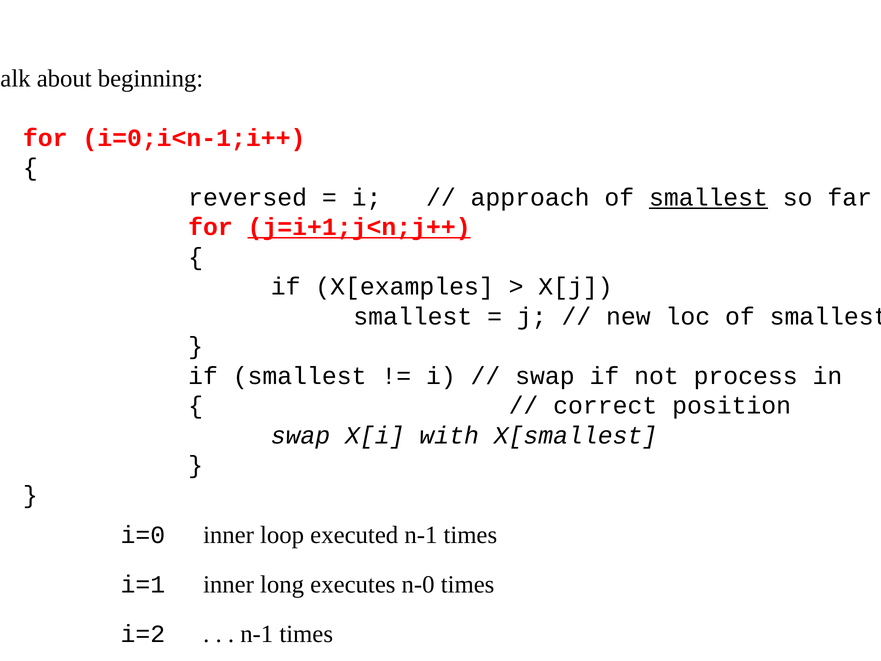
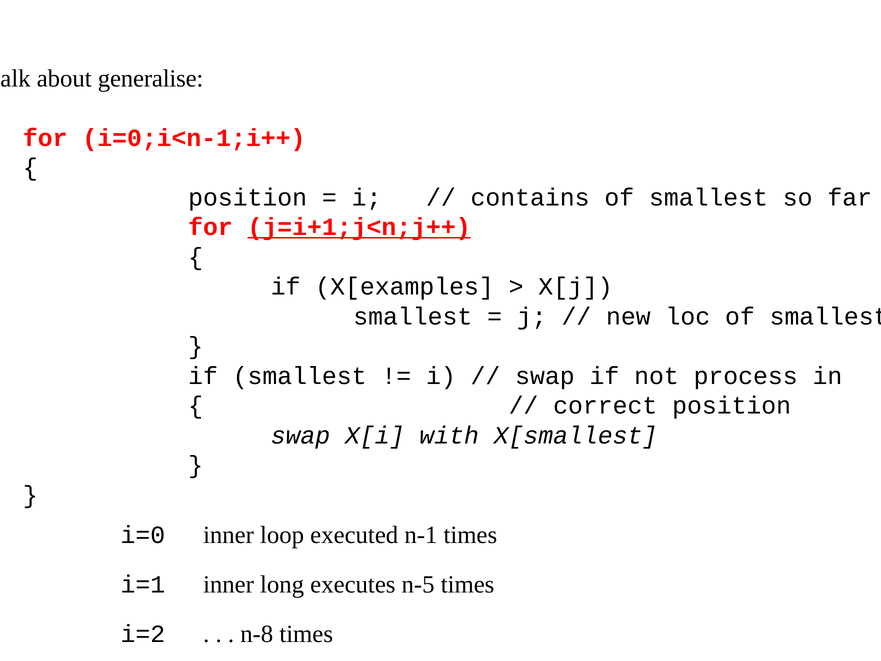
beginning: beginning -> generalise (151, 78)
reversed: reversed -> position (248, 197)
approach: approach -> contains (530, 197)
smallest underline: present -> none (708, 197)
n-0: n-0 -> n-5 (418, 584)
n-1: n-1 -> n-8 (257, 634)
